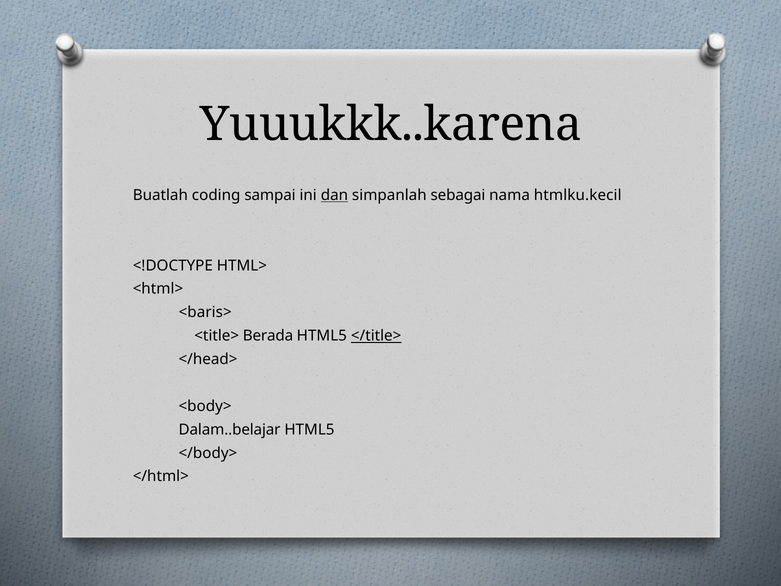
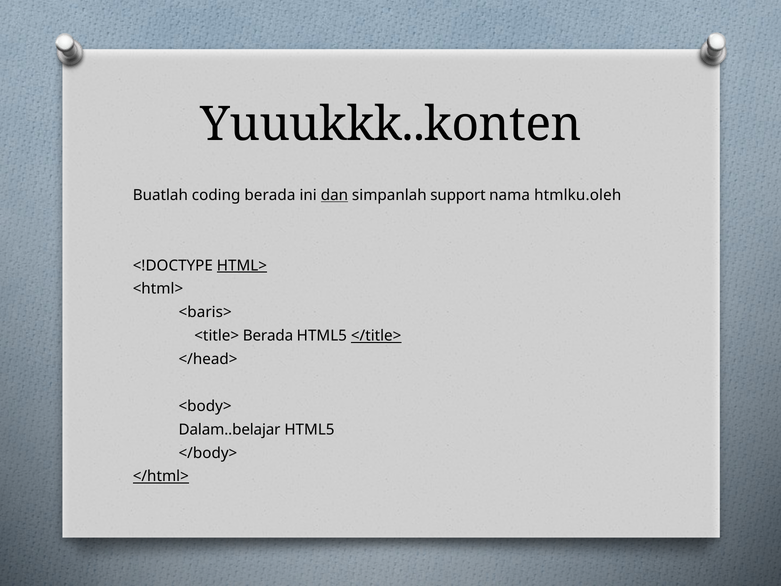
Yuuukkk..karena: Yuuukkk..karena -> Yuuukkk..konten (391, 124)
coding sampai: sampai -> berada (270, 195)
sebagai: sebagai -> support (458, 195)
htmlku.kecil: htmlku.kecil -> htmlku.oleh (578, 195)
HTML> underline: none -> present (242, 265)
</html> underline: none -> present (161, 476)
